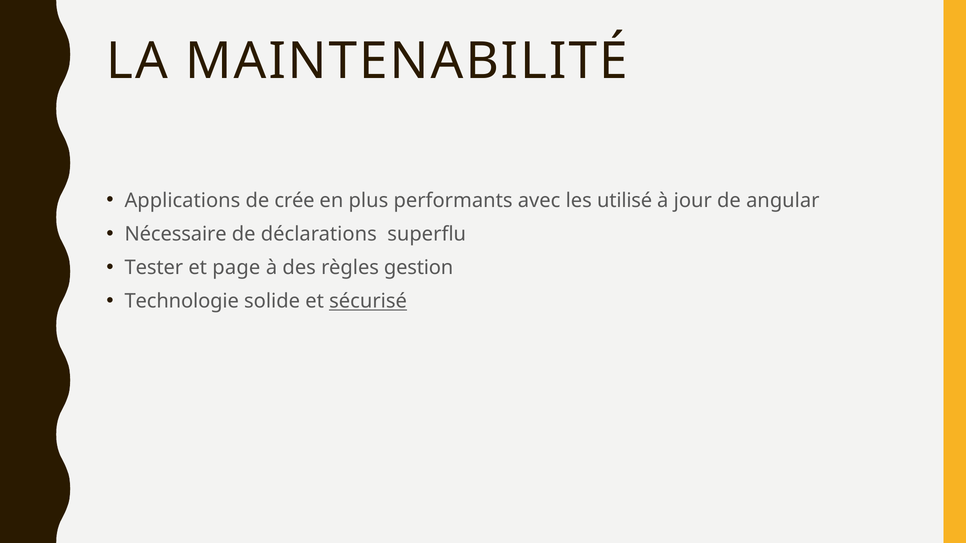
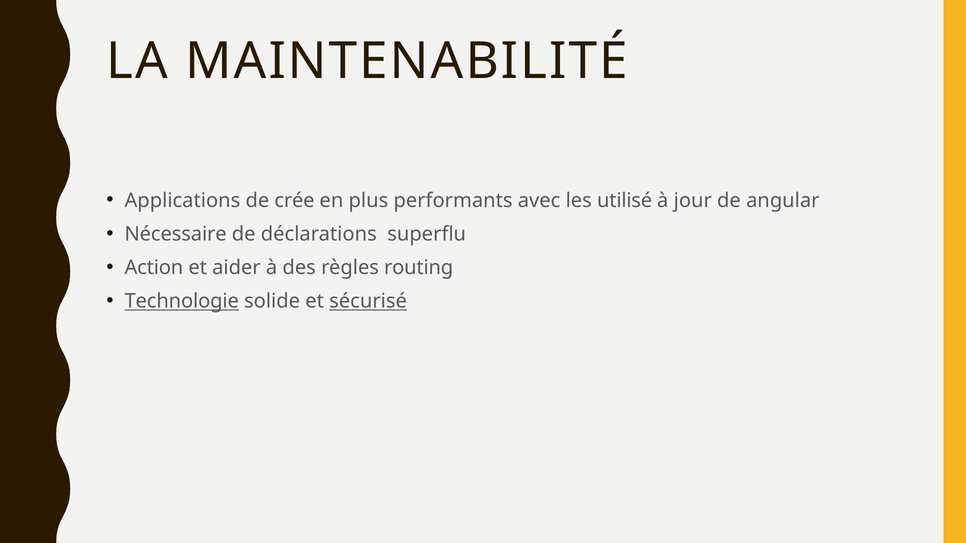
Tester: Tester -> Action (154, 268)
page: page -> aider (236, 268)
gestion: gestion -> routing (419, 268)
Technologie underline: none -> present (182, 301)
